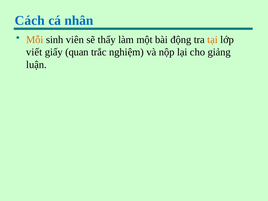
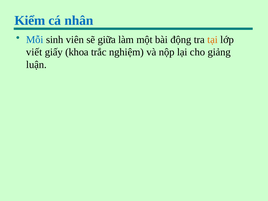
Cách: Cách -> Kiểm (30, 21)
Mỗi colour: orange -> blue (35, 40)
thấy: thấy -> giữa (107, 40)
quan: quan -> khoa (77, 52)
